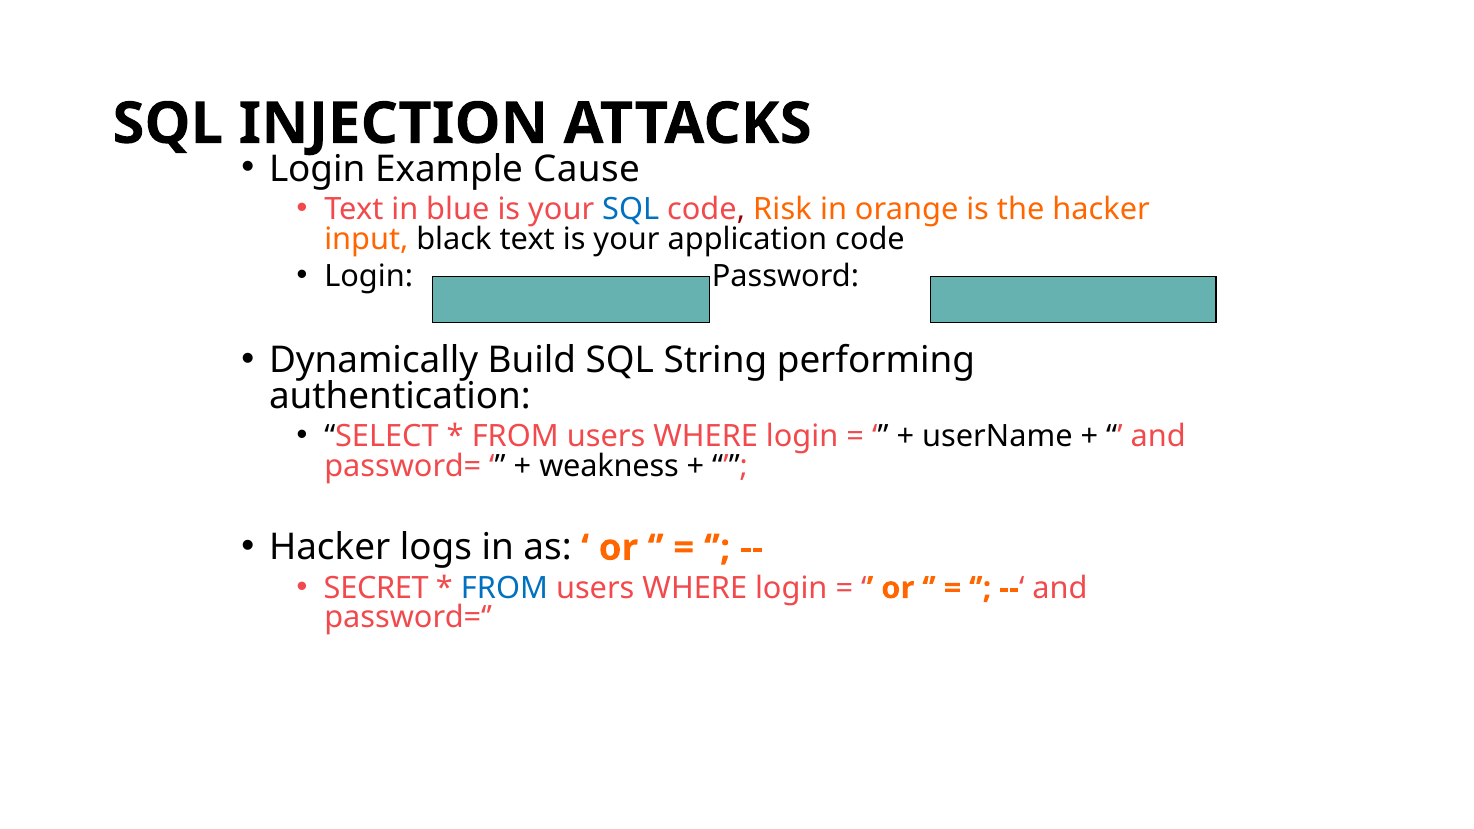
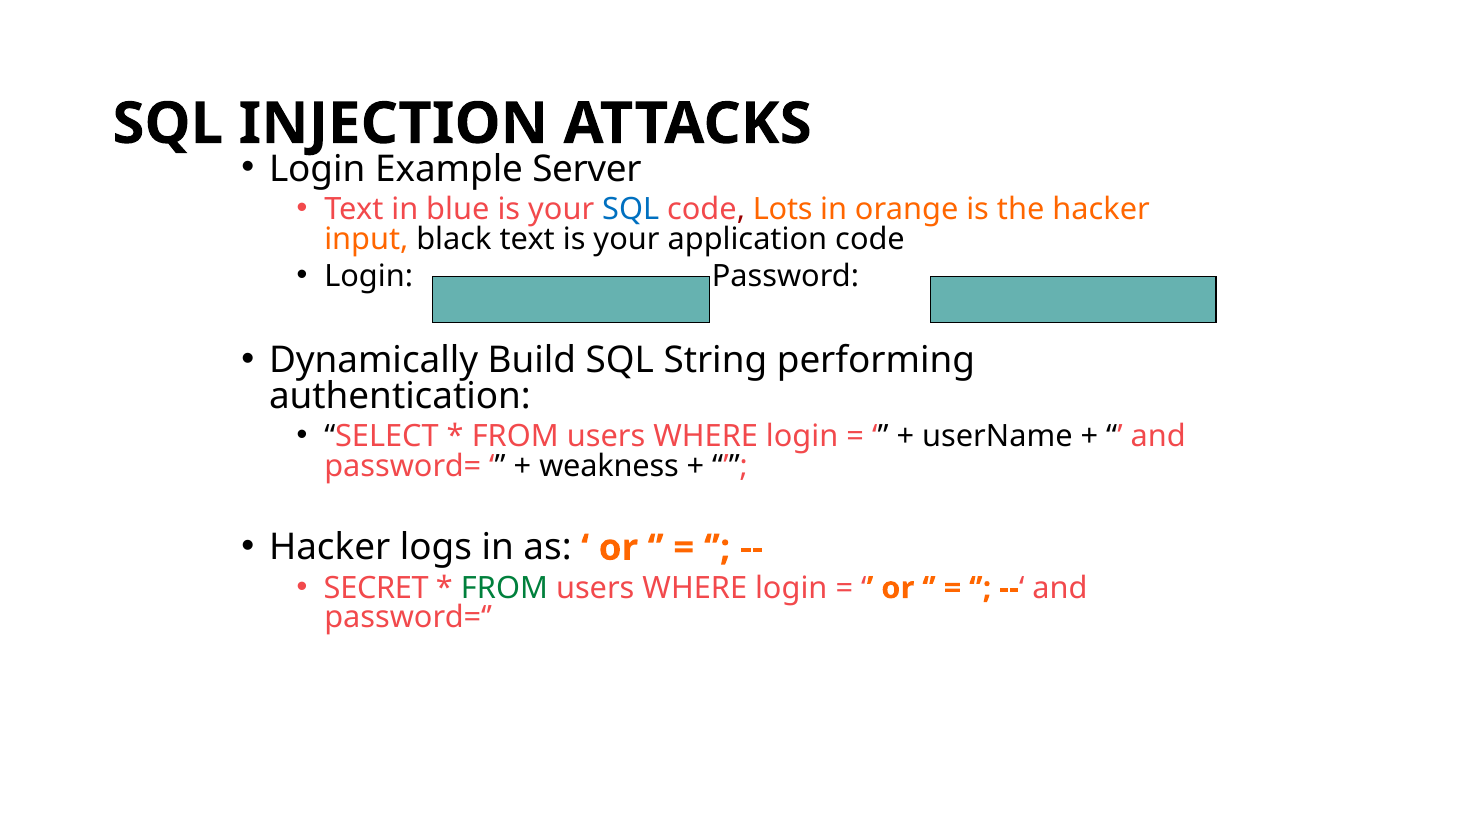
Cause: Cause -> Server (587, 169)
Risk: Risk -> Lots (783, 209)
FROM colour: blue -> green (504, 588)
